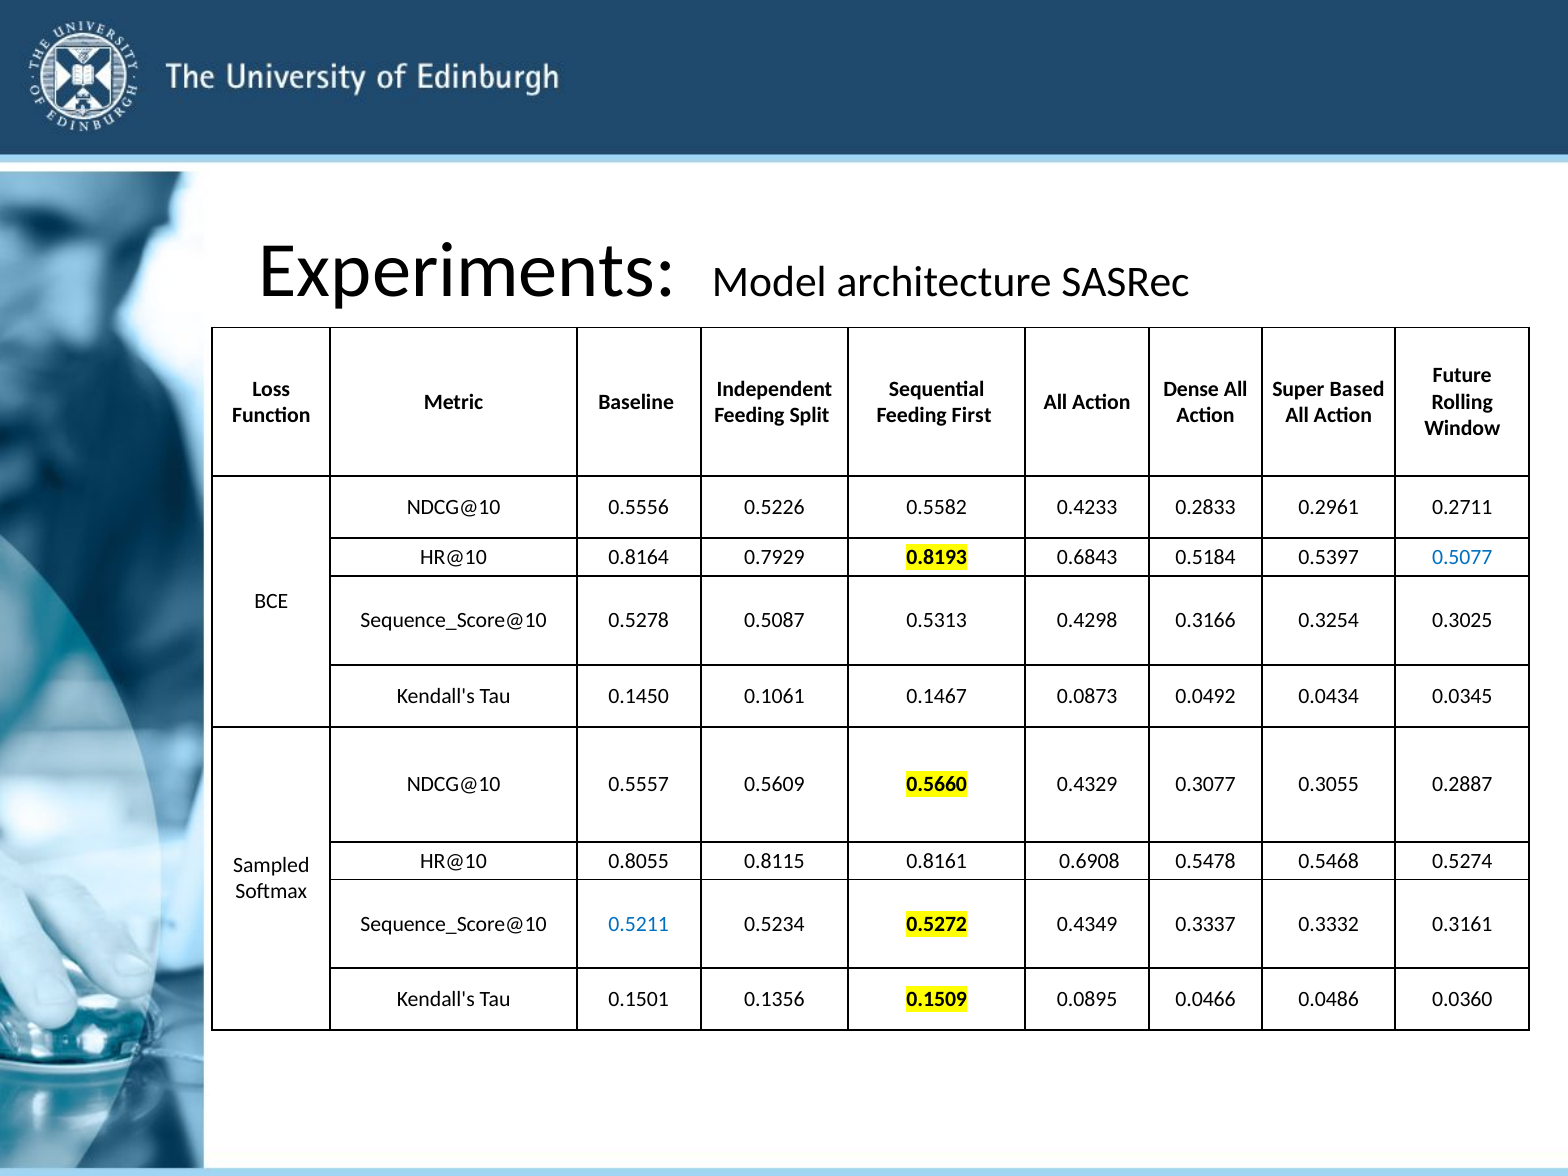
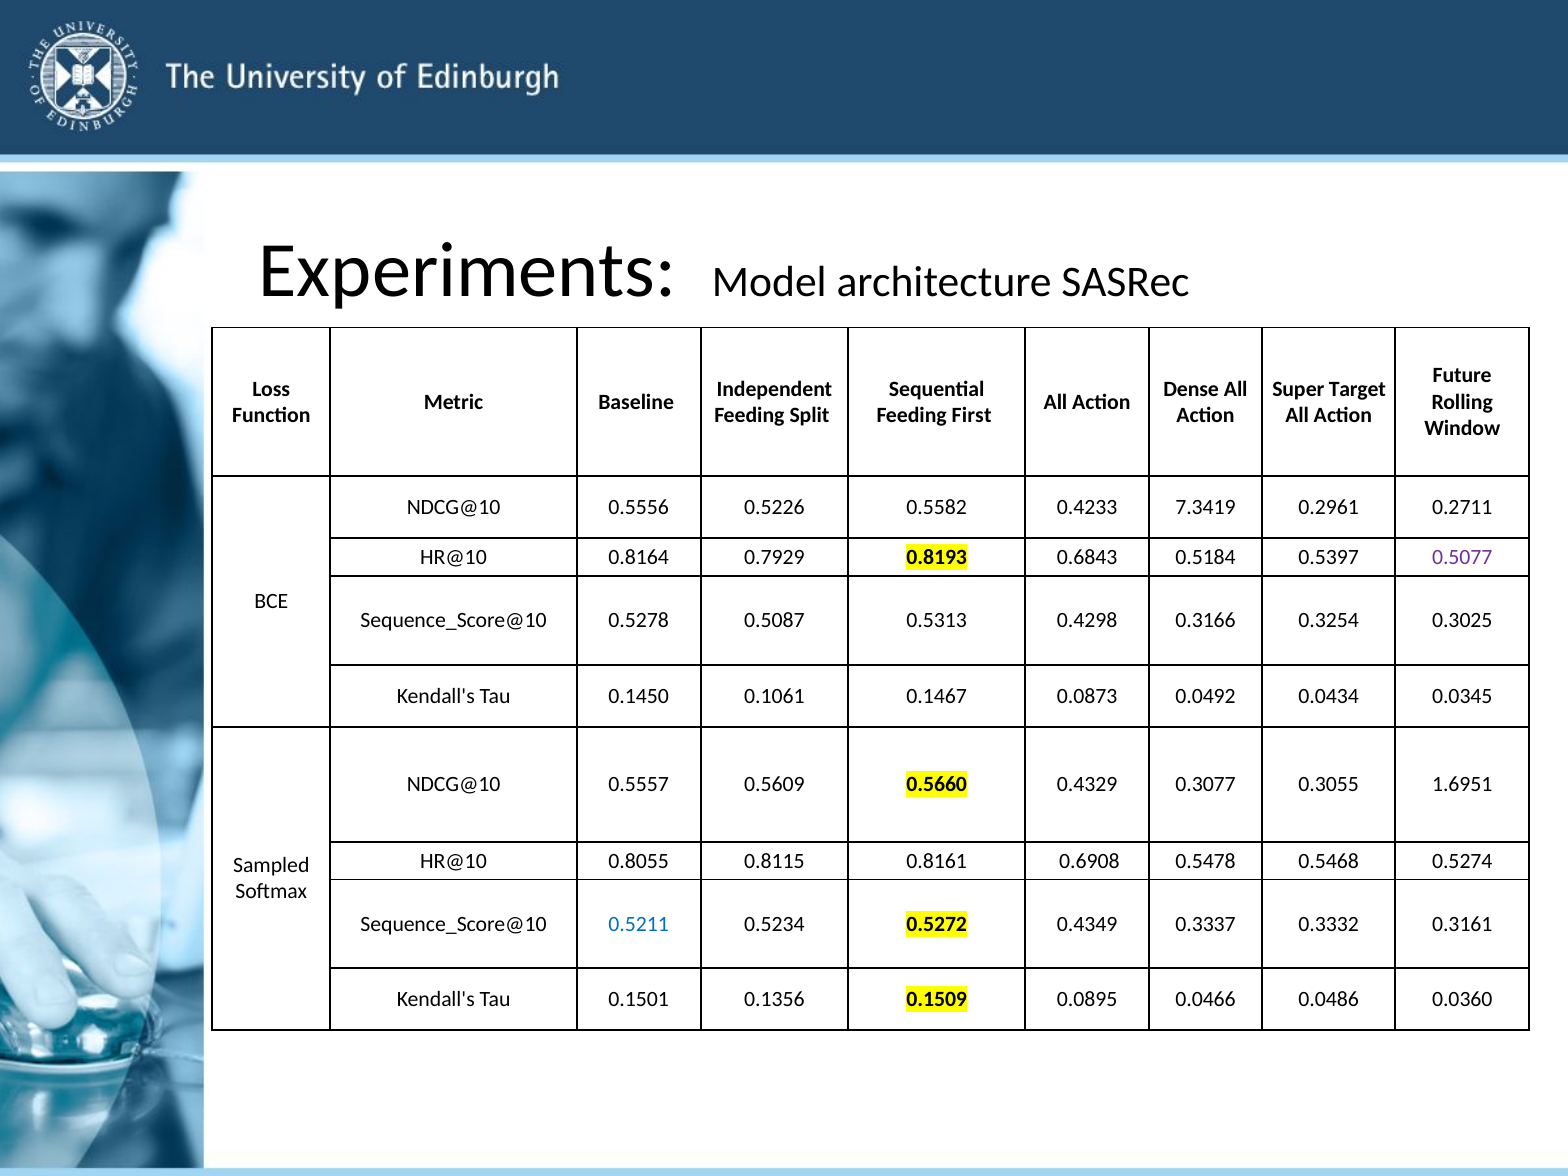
Based: Based -> Target (1357, 389)
0.2833: 0.2833 -> 7.3419 (1206, 507)
0.5077 colour: blue -> purple (1462, 557)
0.2887: 0.2887 -> 1.6951 (1462, 784)
